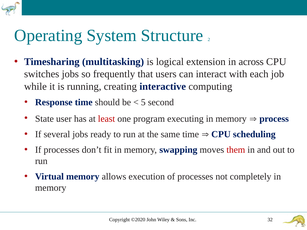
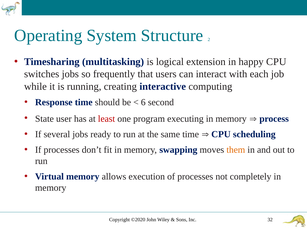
across: across -> happy (251, 62)
5: 5 -> 6 (143, 102)
them colour: red -> orange (236, 150)
